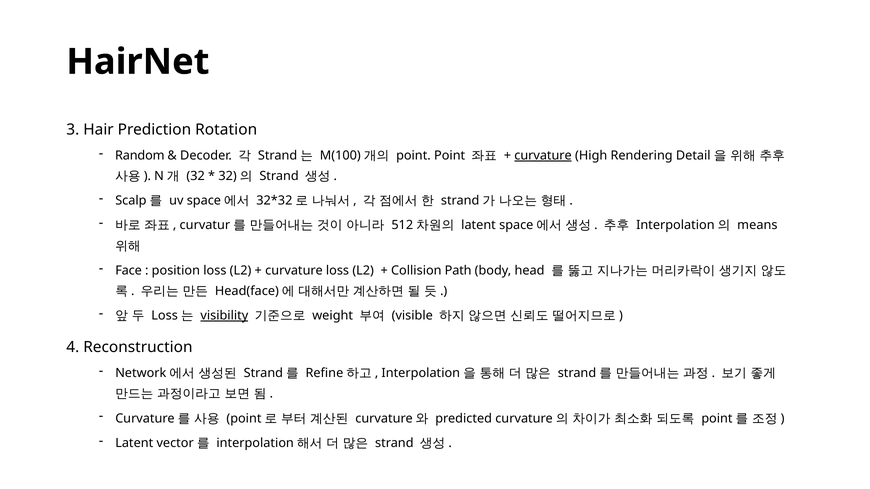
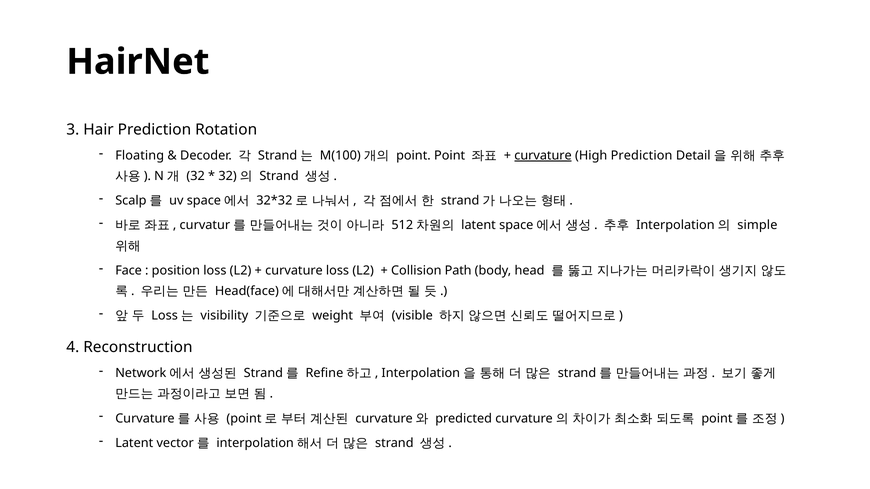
Random: Random -> Floating (140, 156)
High Rendering: Rendering -> Prediction (642, 156)
means: means -> simple (757, 225)
visibility underline: present -> none (224, 316)
